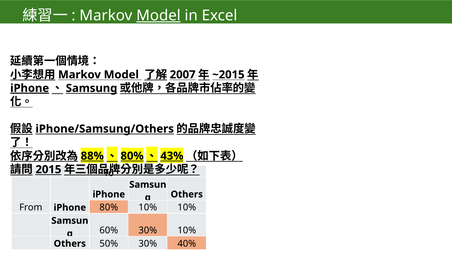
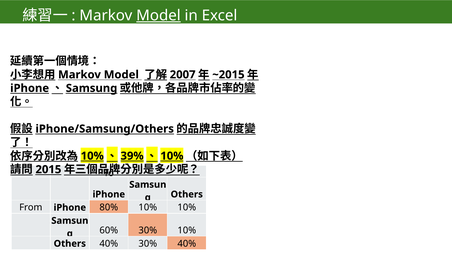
iPhone underline: present -> none (30, 88)
88%: 88% -> 10% (92, 156)
80%: 80% -> 39% (132, 156)
43%: 43% -> 10% (172, 156)
Others 50%: 50% -> 40% (109, 244)
